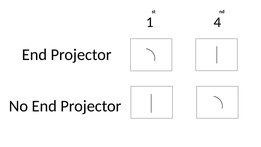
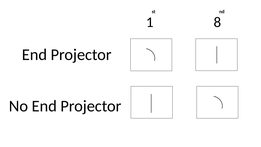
4: 4 -> 8 (217, 22)
